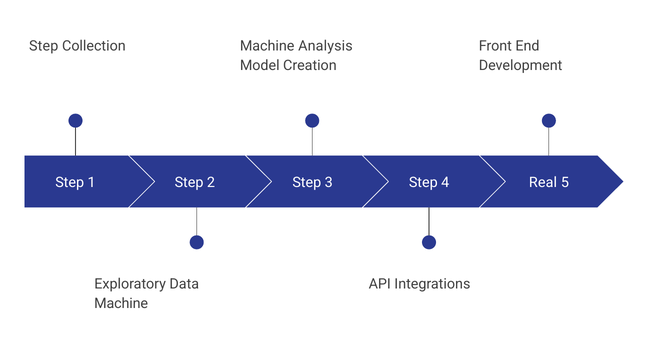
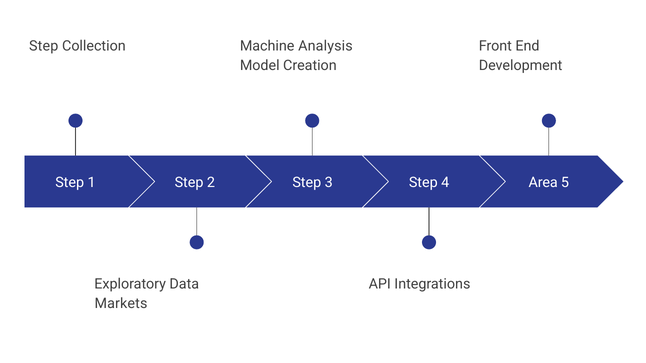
Real: Real -> Area (543, 183)
Machine: Machine -> Markets (121, 304)
